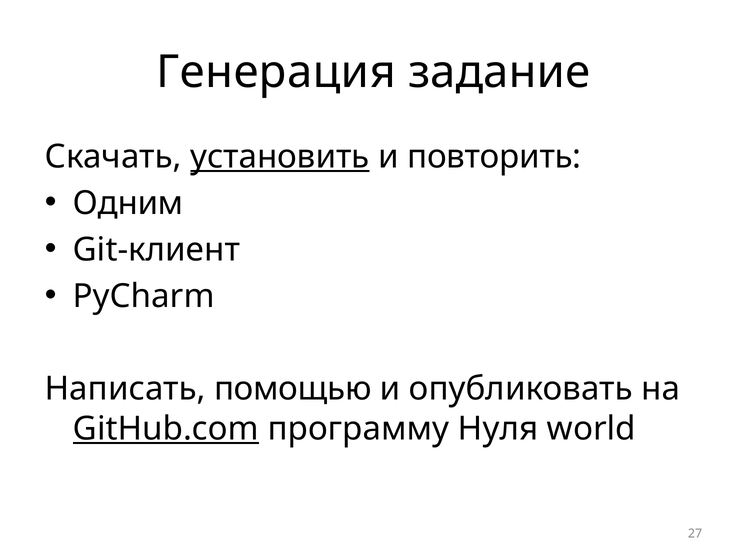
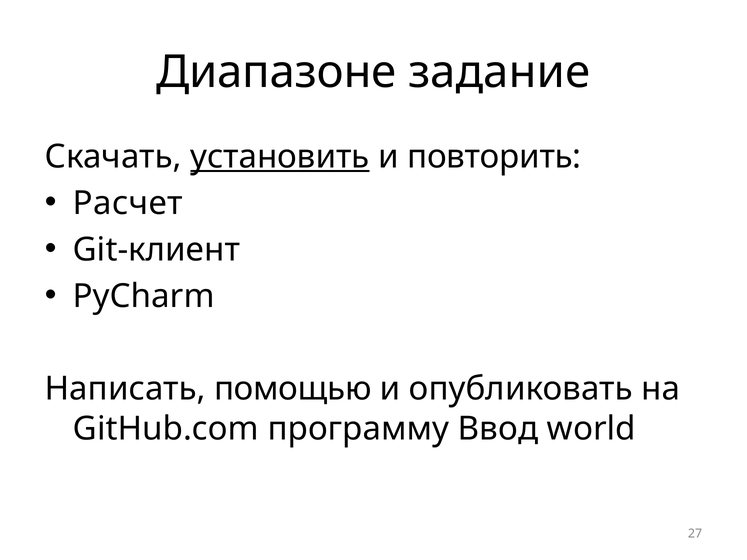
Генерация: Генерация -> Диапазоне (276, 72)
Одним: Одним -> Расчет (128, 203)
GitHub.com underline: present -> none (166, 429)
Нуля: Нуля -> Ввод (498, 429)
